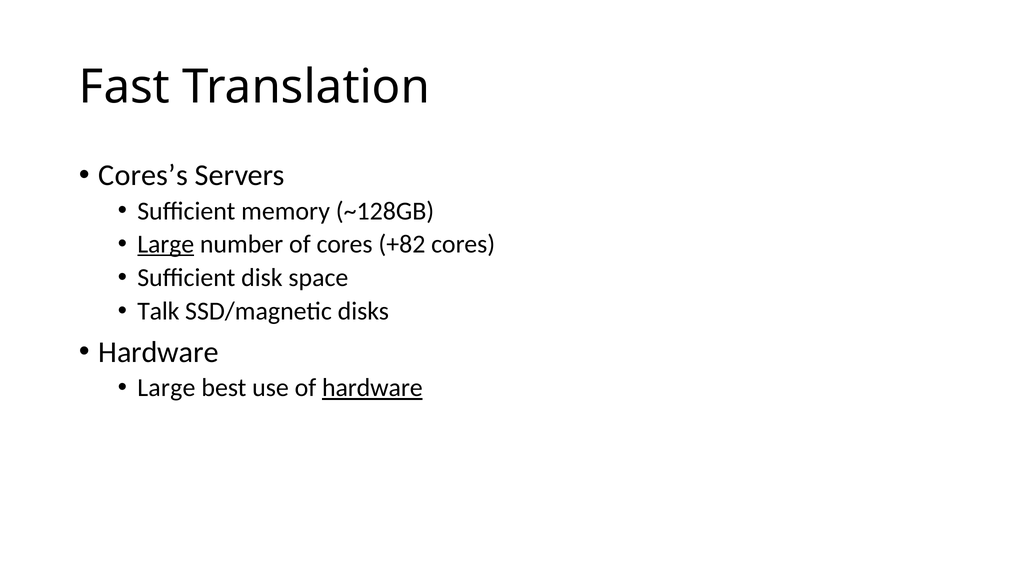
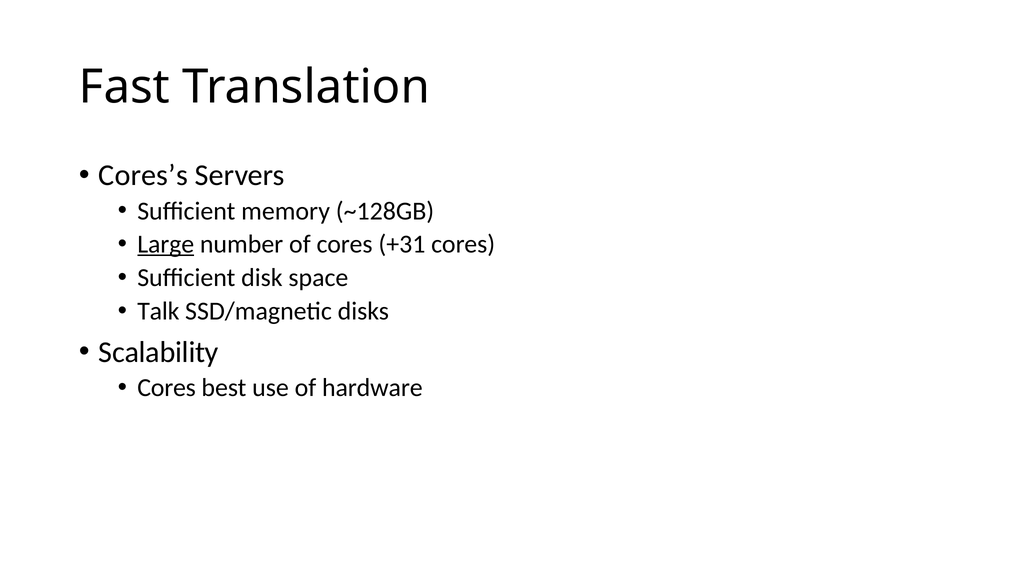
+82: +82 -> +31 (402, 244)
Hardware: Hardware -> Scalability (159, 352)
Large: Large -> Cores (167, 388)
hardware underline: present -> none (372, 388)
